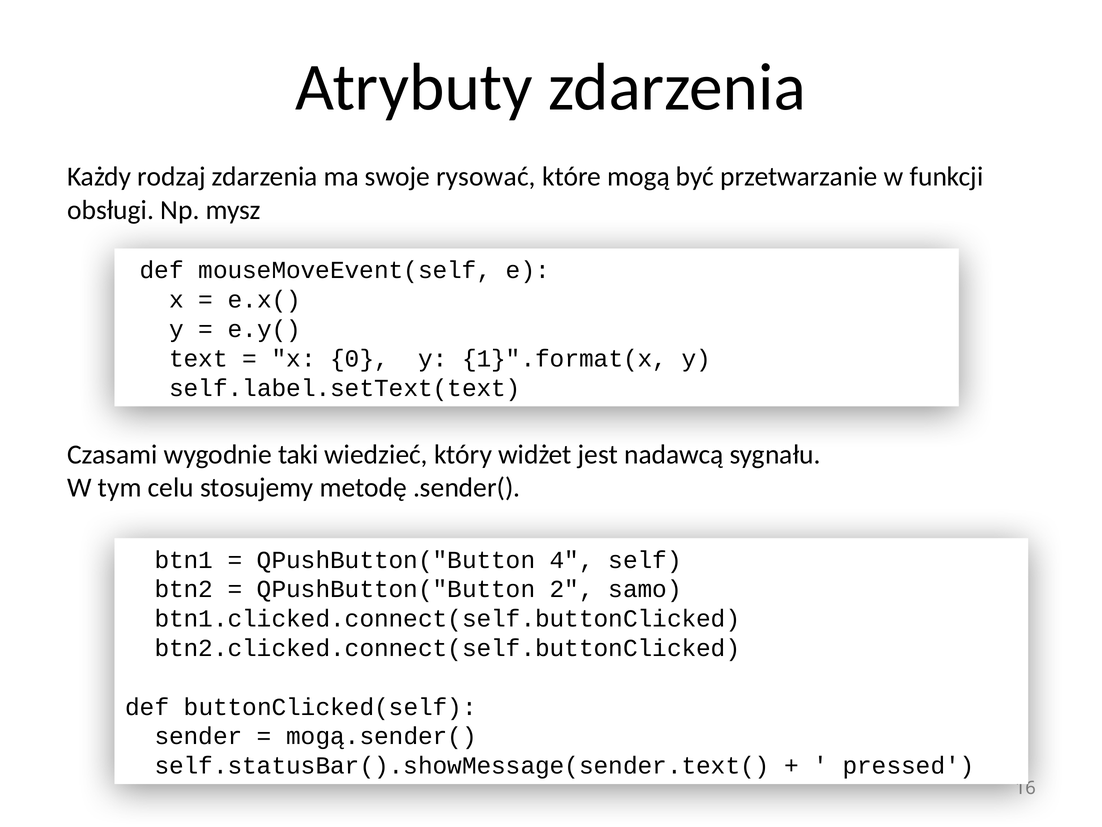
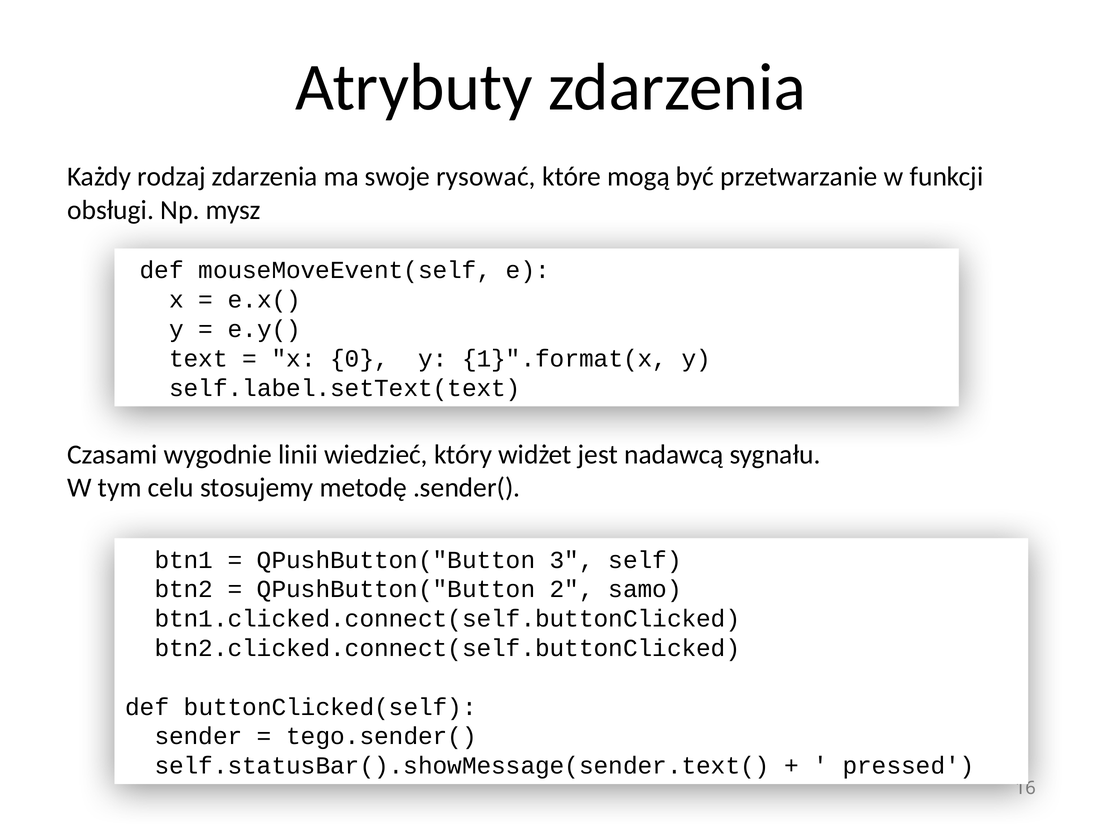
taki: taki -> linii (298, 454)
4: 4 -> 3 (572, 560)
mogą.sender(: mogą.sender( -> tego.sender( (382, 736)
